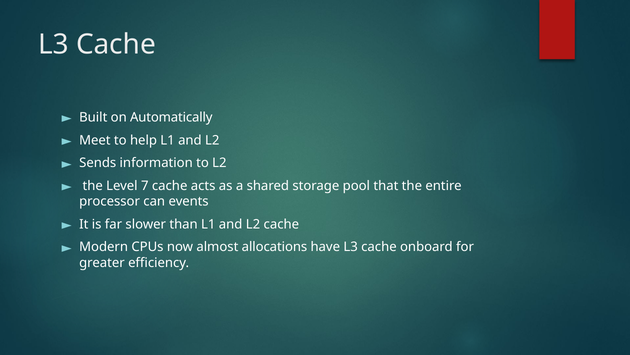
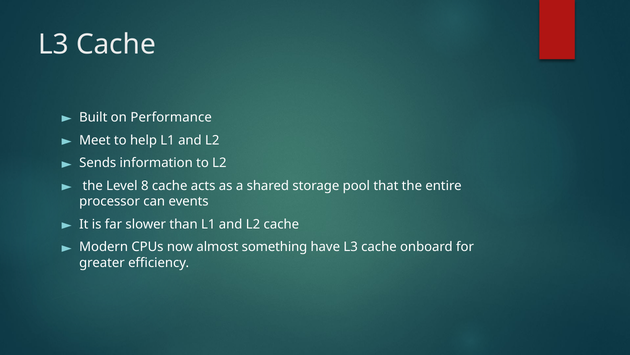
Automatically: Automatically -> Performance (171, 117)
7: 7 -> 8 (145, 185)
allocations: allocations -> something (274, 247)
